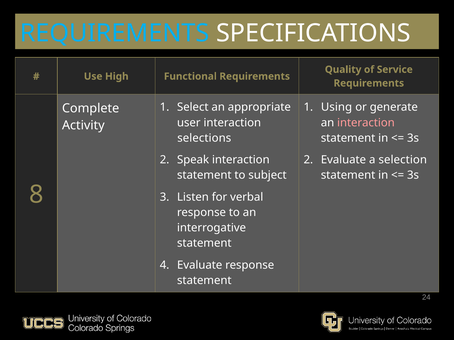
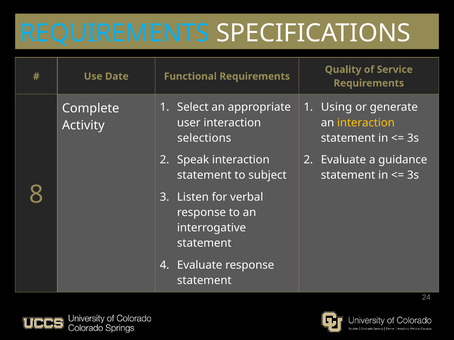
High: High -> Date (117, 76)
interaction colour: pink -> yellow (366, 123)
selection: selection -> guidance (403, 160)
